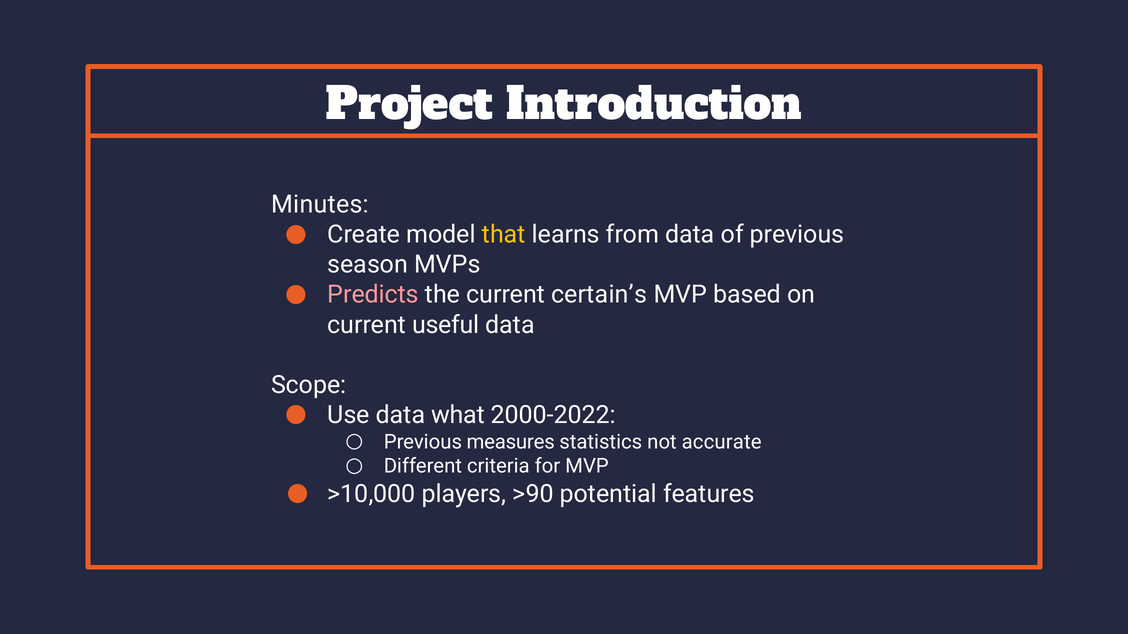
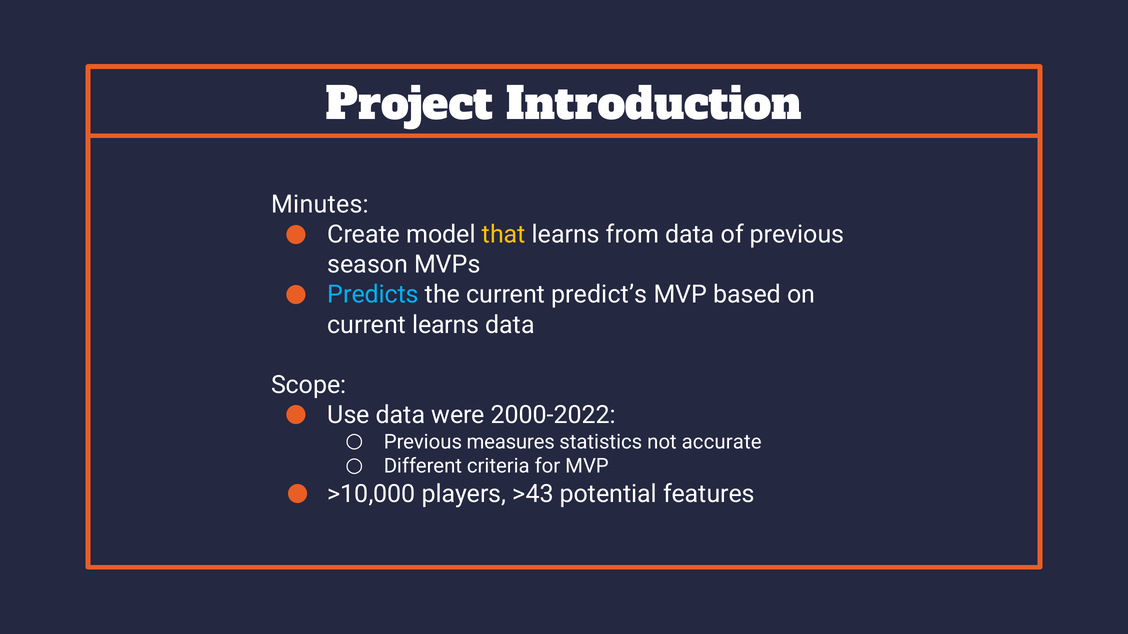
Predicts colour: pink -> light blue (373, 295)
certain’s: certain’s -> predict’s (599, 295)
current useful: useful -> learns (446, 325)
what: what -> were (458, 415)
>90: >90 -> >43 (533, 494)
